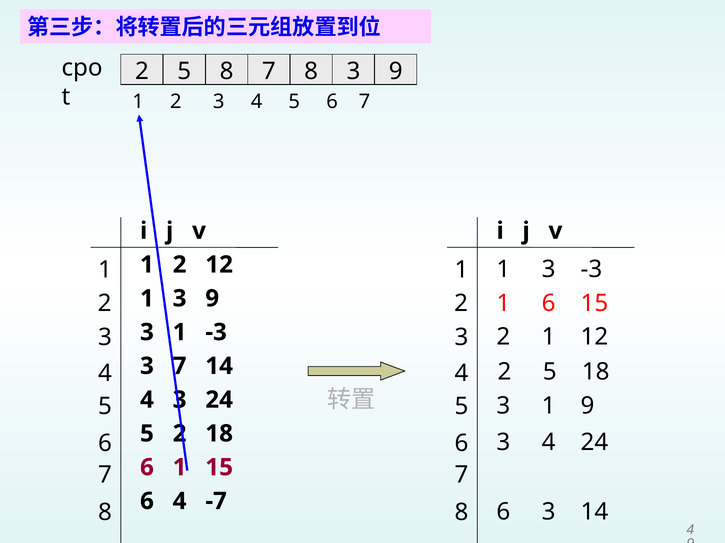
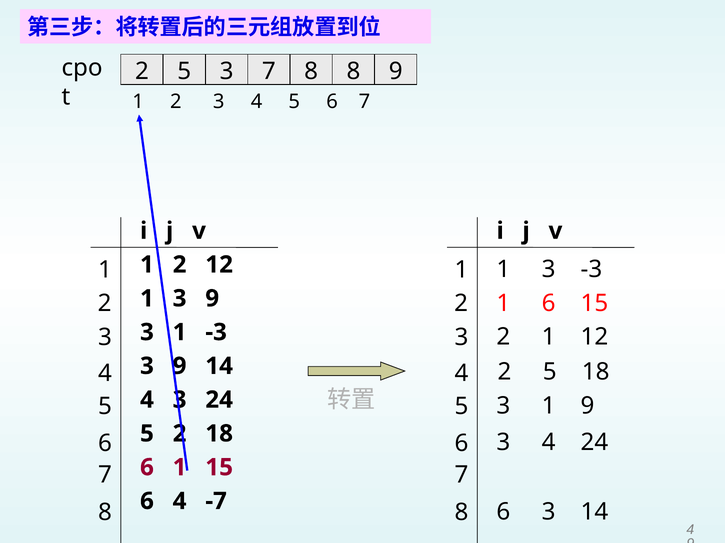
5 8: 8 -> 3 (227, 71)
8 3: 3 -> 8 (353, 71)
7: 7 -> 9 (180, 366)
